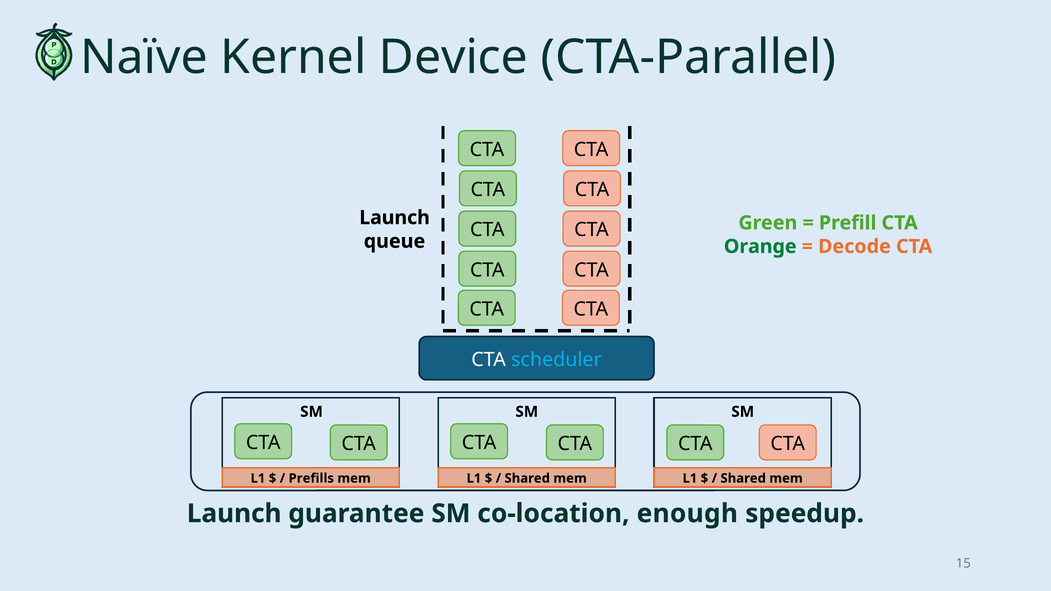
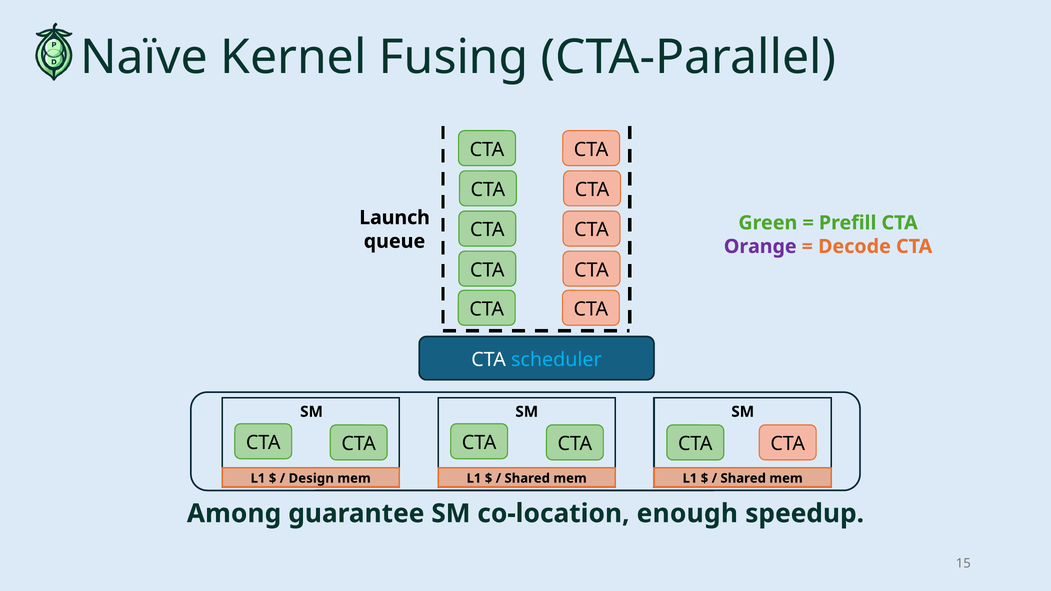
Device: Device -> Fusing (454, 58)
Orange colour: green -> purple (760, 247)
Prefills: Prefills -> Design (311, 478)
Launch: Launch -> Among (234, 514)
